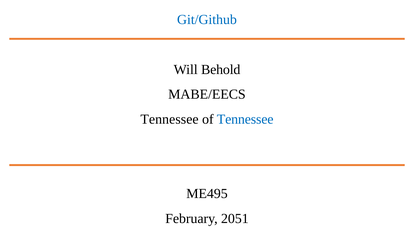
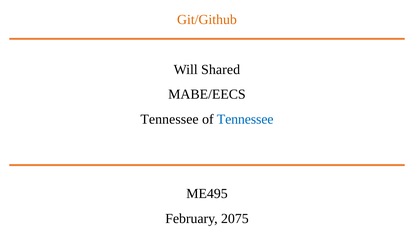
Git/Github colour: blue -> orange (207, 20)
Behold: Behold -> Shared (221, 69)
2051: 2051 -> 2075 (235, 219)
